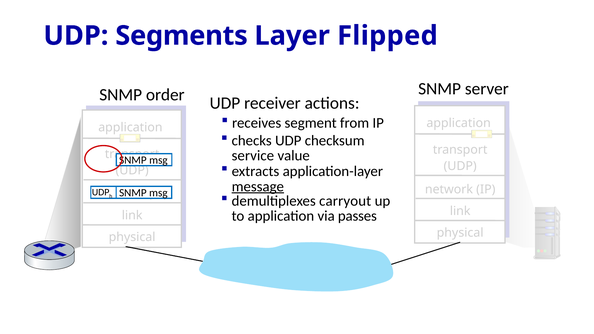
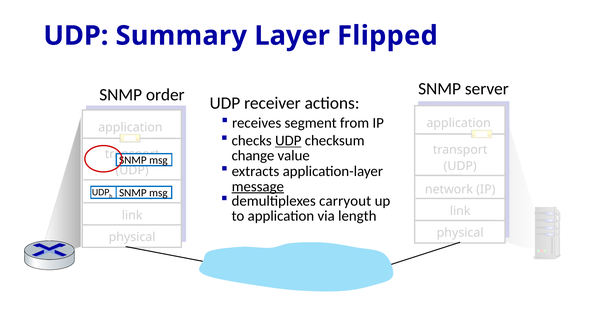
Segments: Segments -> Summary (181, 36)
UDP underline: none -> present (288, 141)
service: service -> change (253, 156)
passes: passes -> length (357, 216)
